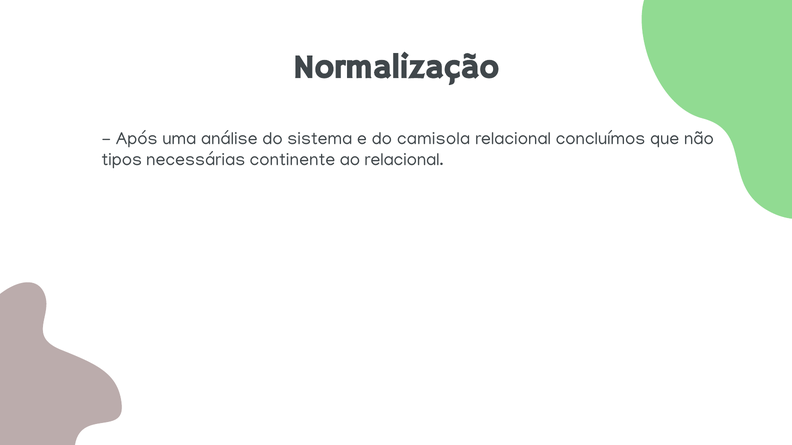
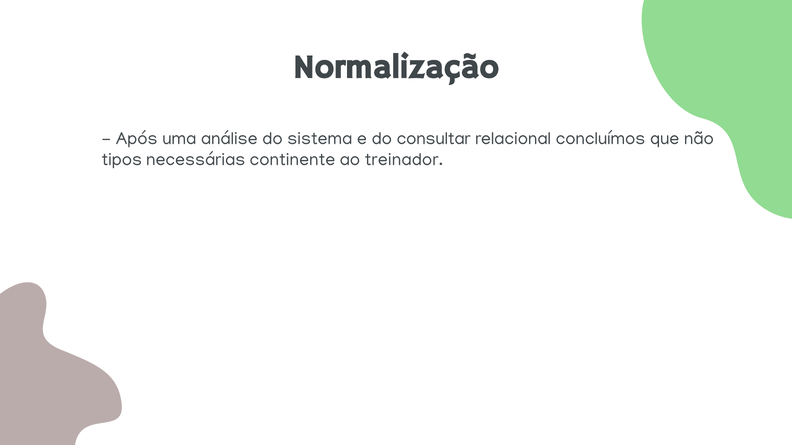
camisola: camisola -> consultar (434, 139)
ao relacional: relacional -> treinador (404, 160)
